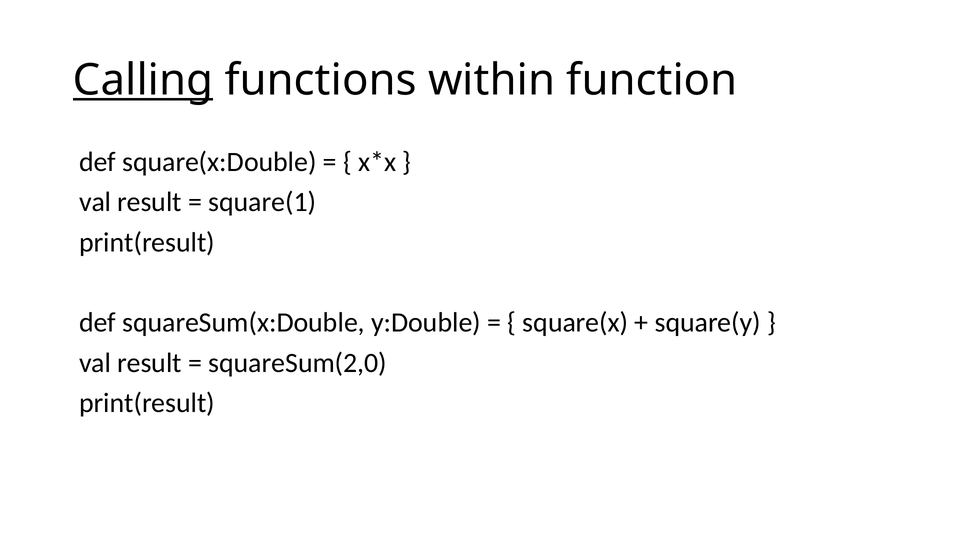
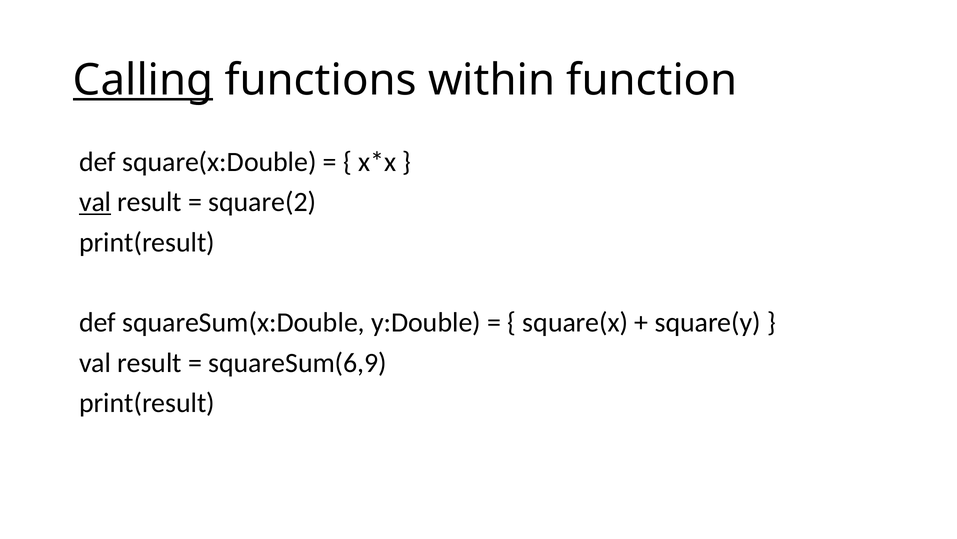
val underline: none -> present (95, 202)
square(1: square(1 -> square(2 (262, 202)
squareSum(2,0: squareSum(2,0 -> squareSum(6,9 (298, 362)
